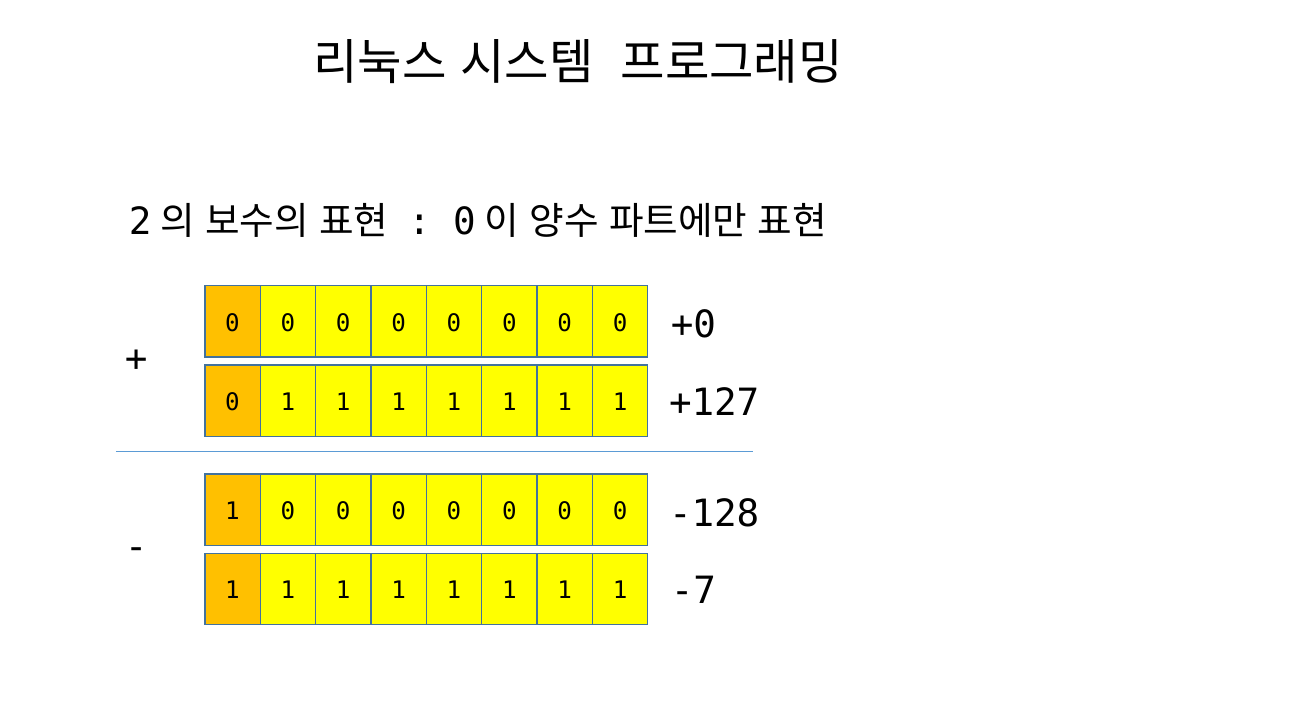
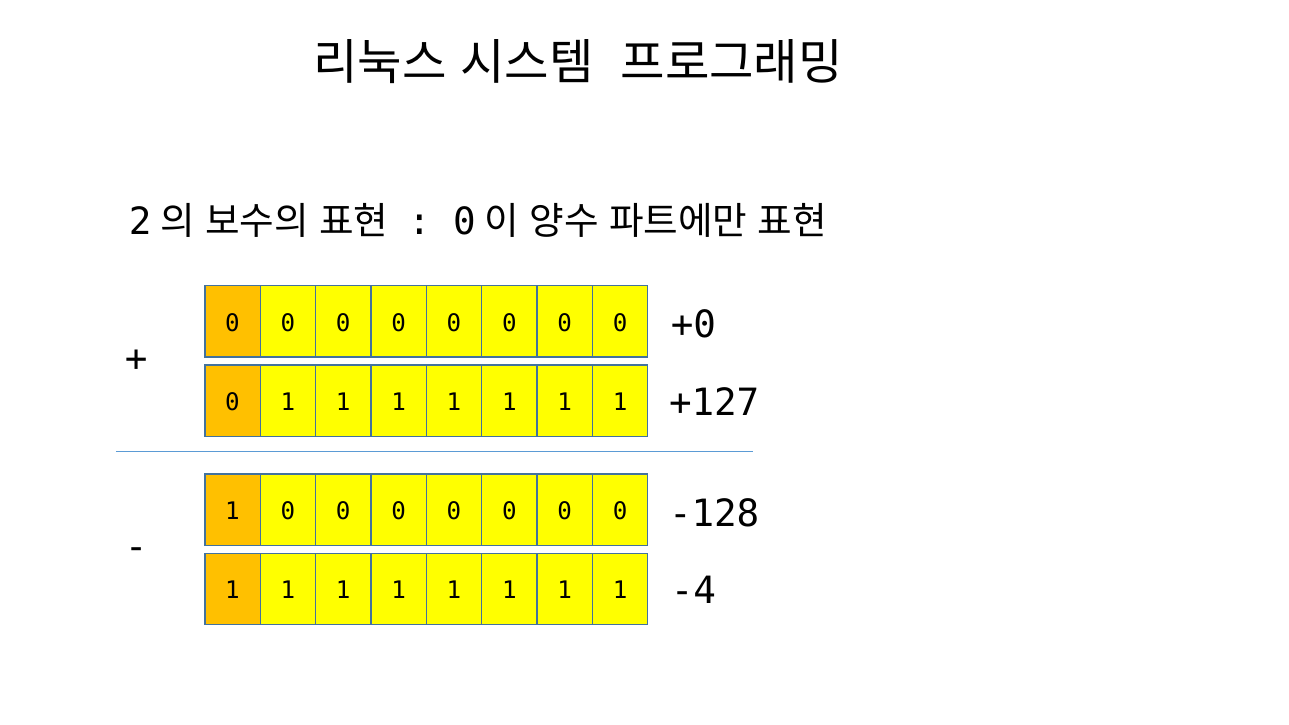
-7: -7 -> -4 (693, 591)
